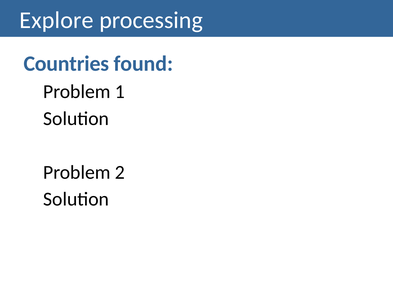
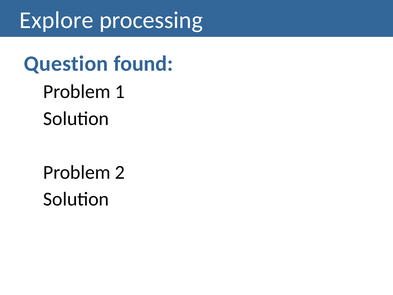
Countries: Countries -> Question (66, 64)
